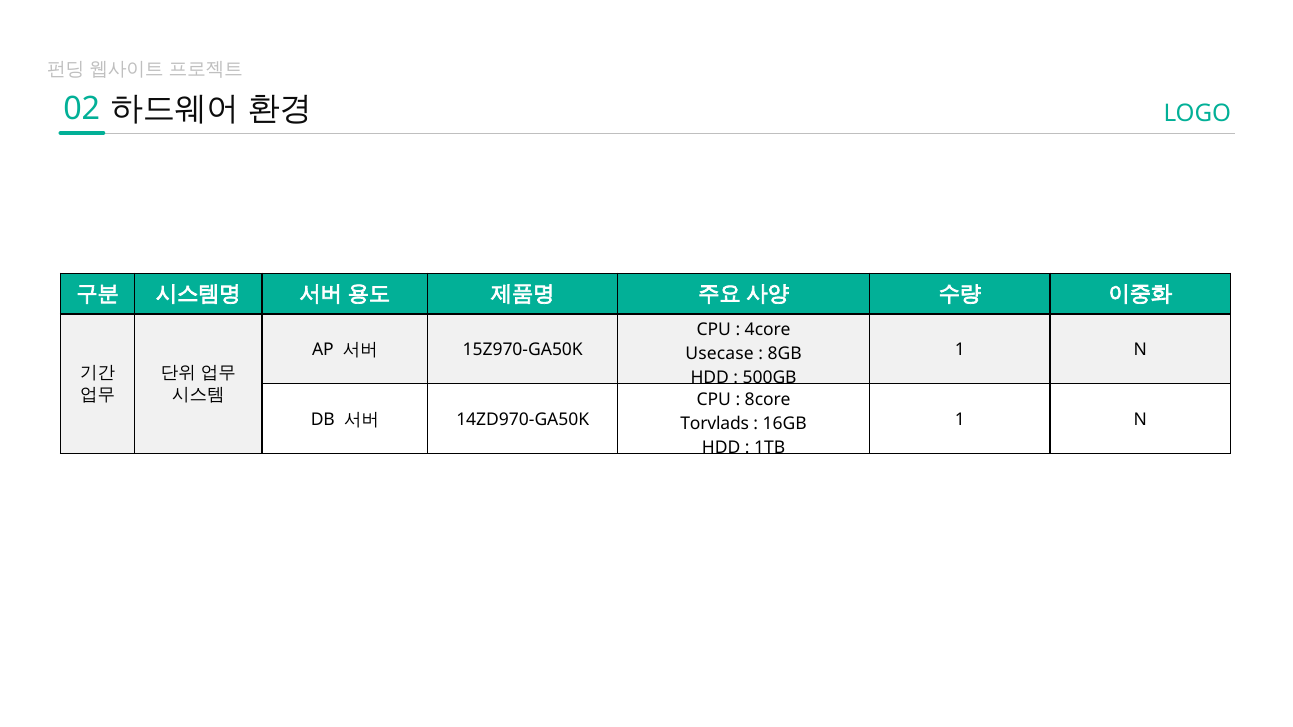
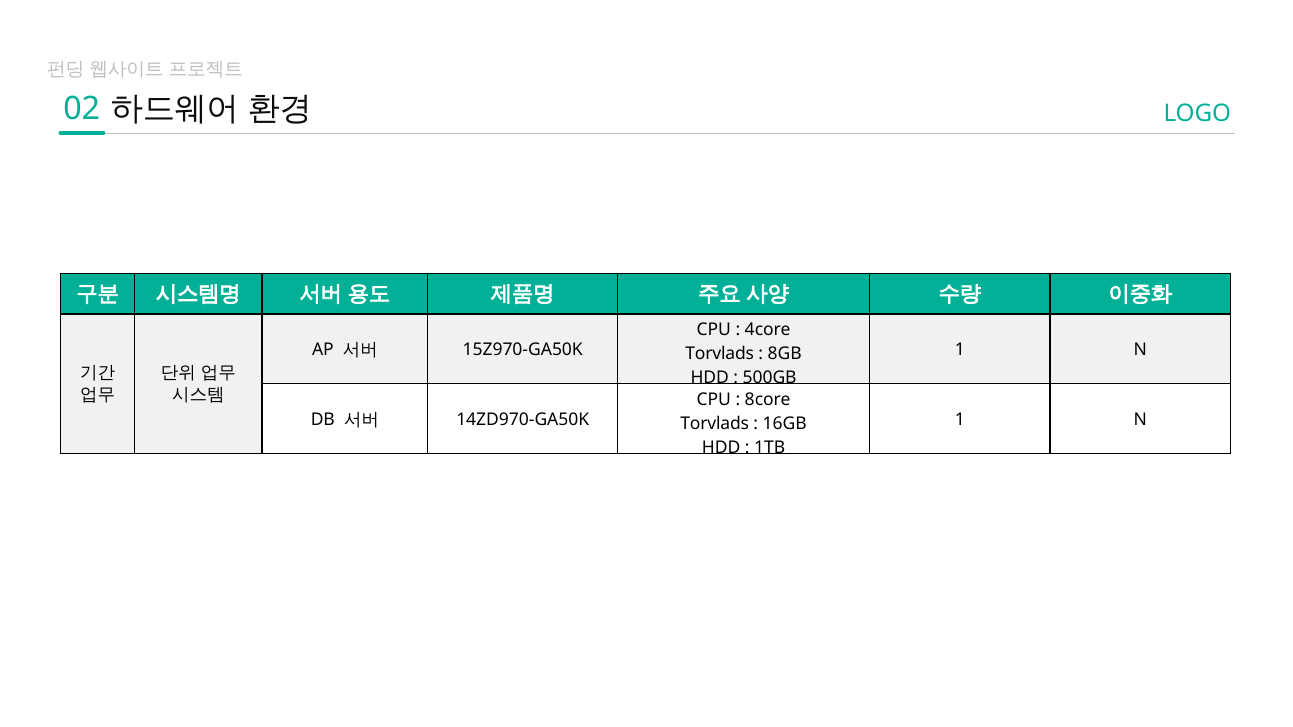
Usecase: Usecase -> Torvlads (720, 354)
